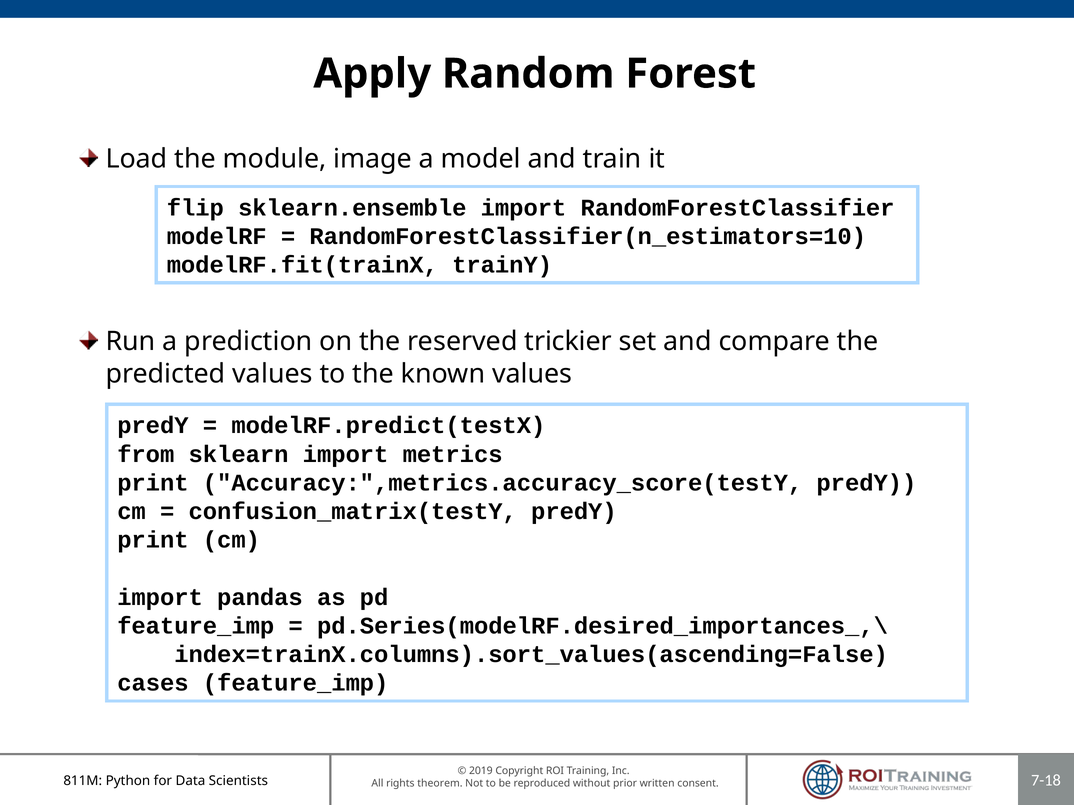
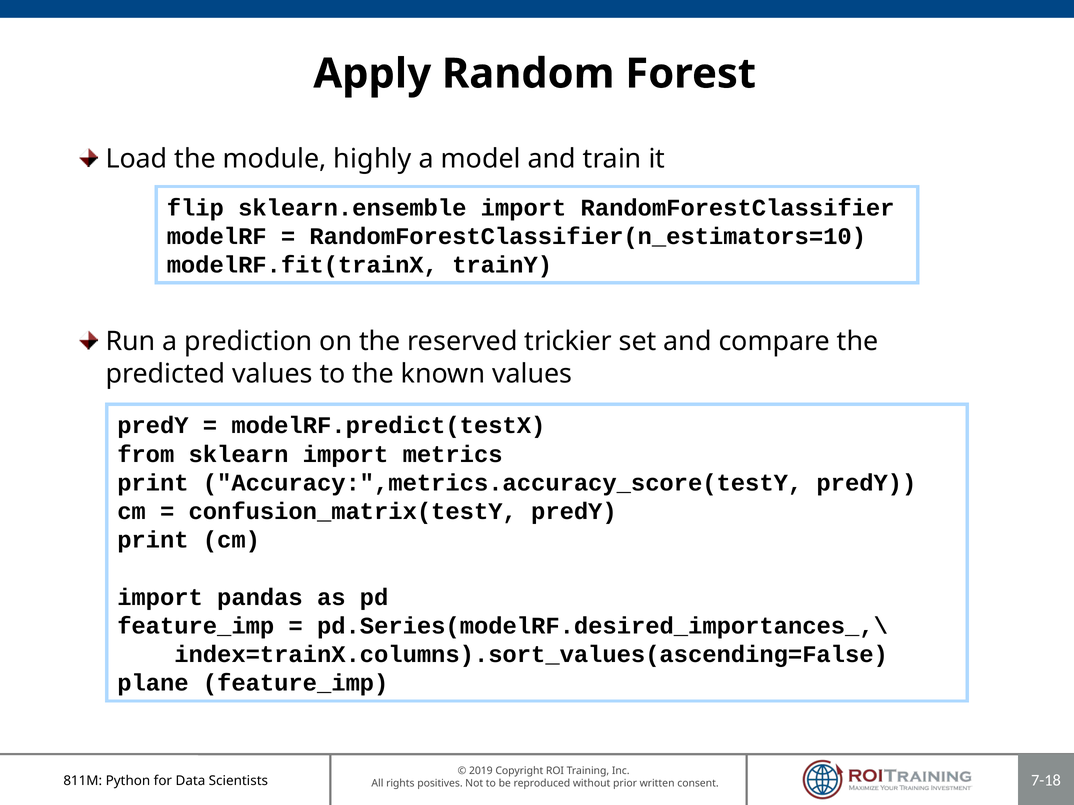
image: image -> highly (373, 159)
cases: cases -> plane (153, 684)
theorem: theorem -> positives (440, 784)
